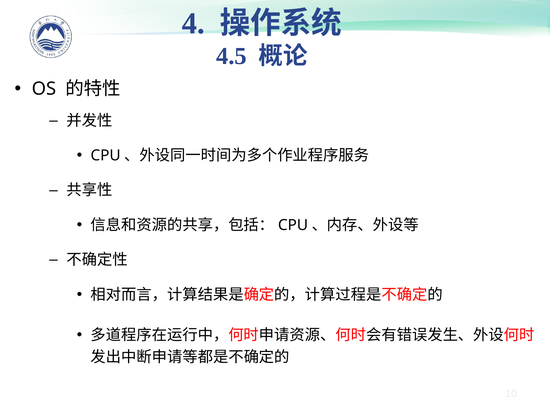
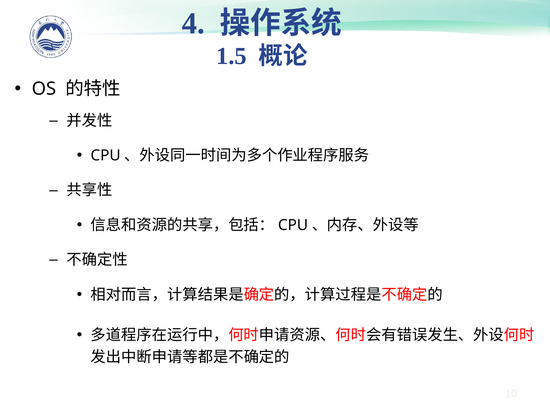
4.5: 4.5 -> 1.5 (231, 56)
